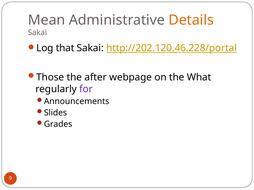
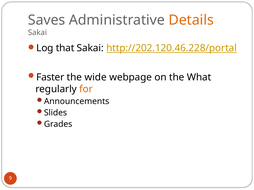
Mean: Mean -> Saves (47, 20)
Those: Those -> Faster (50, 77)
after: after -> wide (96, 77)
for colour: purple -> orange (86, 89)
